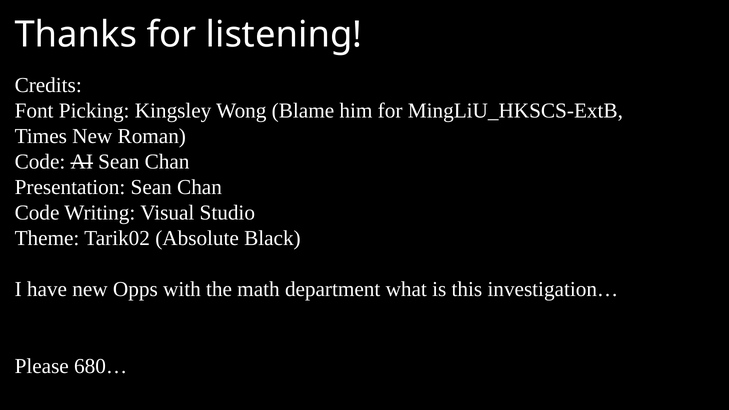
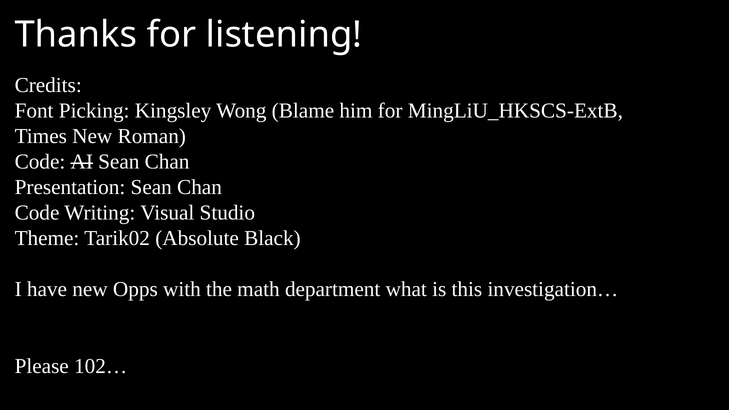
680…: 680… -> 102… (101, 366)
